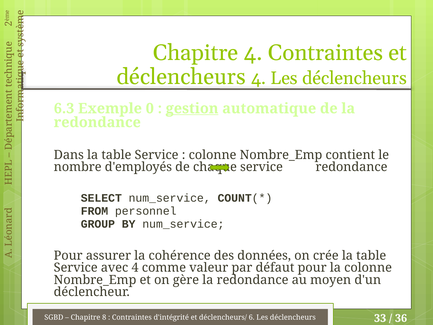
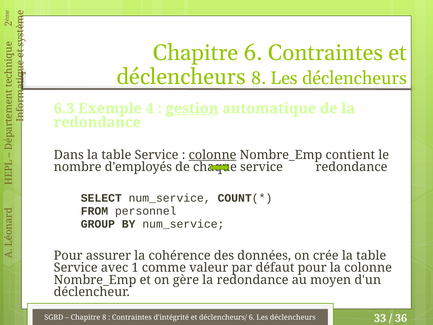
Chapitre 4: 4 -> 6 (253, 53)
déclencheurs 4: 4 -> 8 (259, 78)
0: 0 -> 4 (150, 108)
colonne underline: none -> present (213, 155)
avec 4: 4 -> 1 (135, 268)
